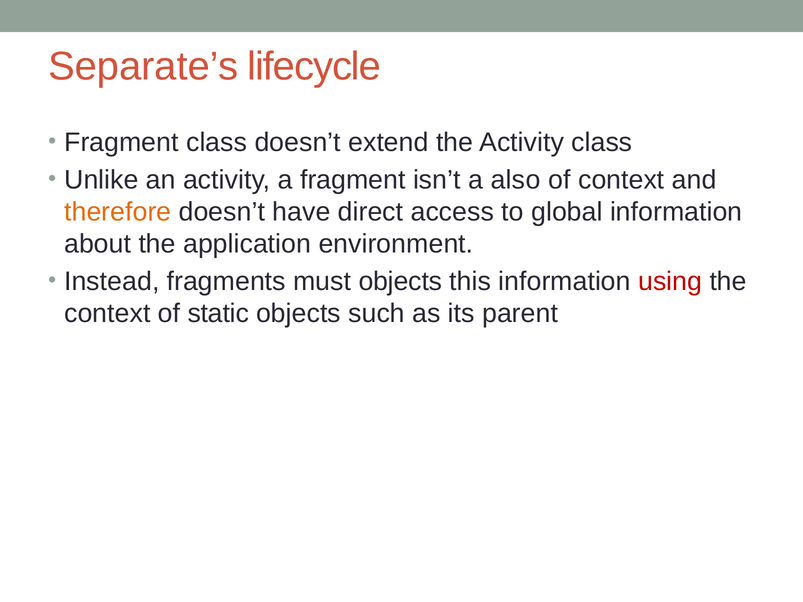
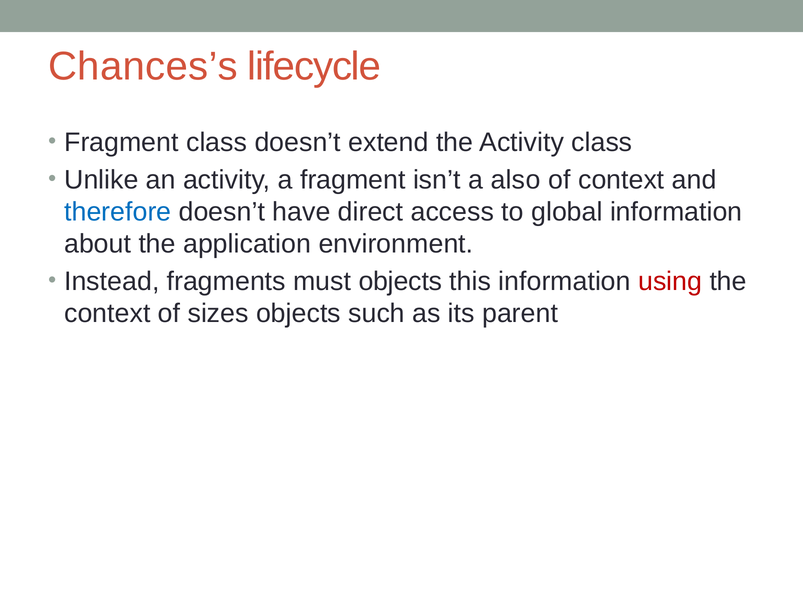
Separate’s: Separate’s -> Chances’s (143, 66)
therefore colour: orange -> blue (118, 212)
static: static -> sizes (218, 314)
